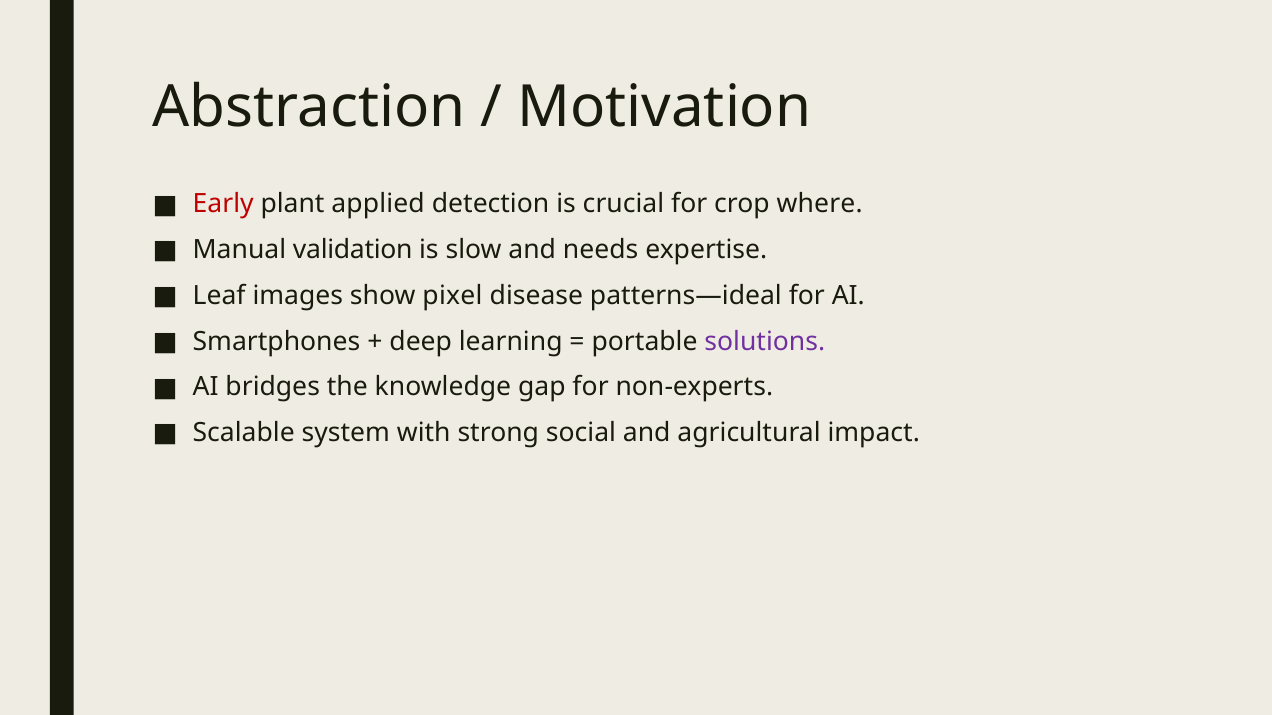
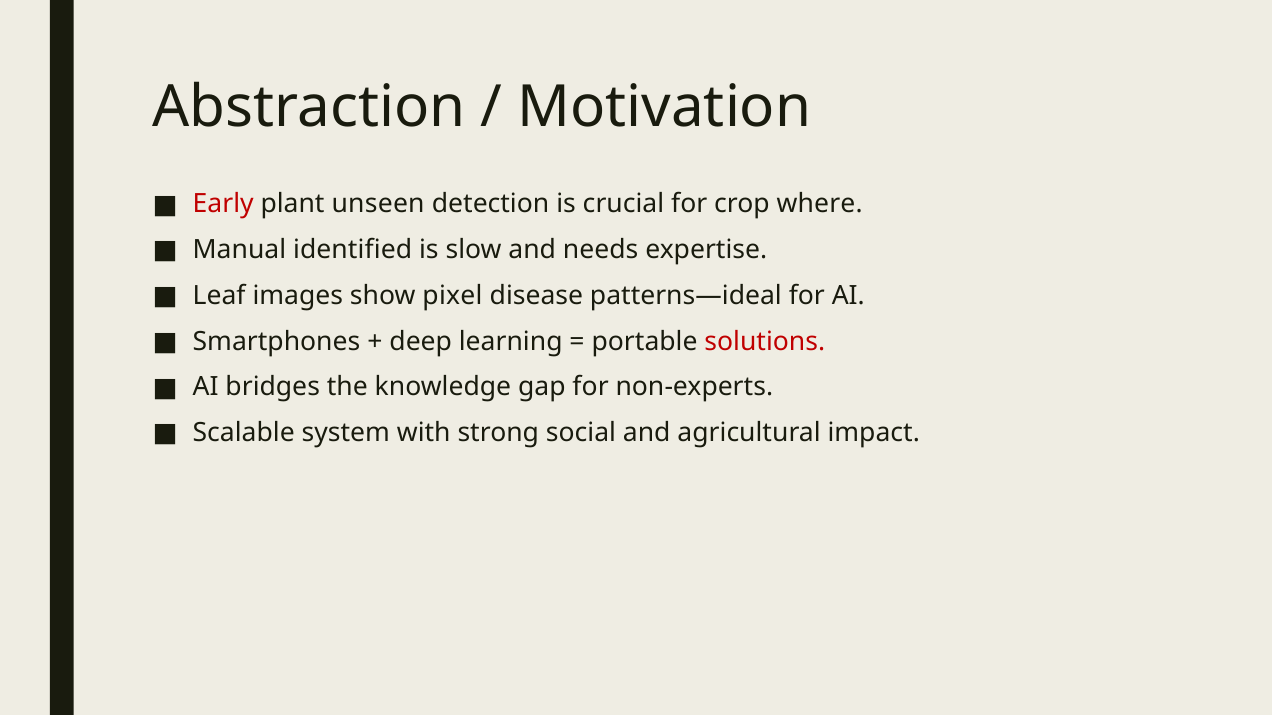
applied: applied -> unseen (378, 204)
validation: validation -> identified (353, 250)
solutions colour: purple -> red (765, 342)
